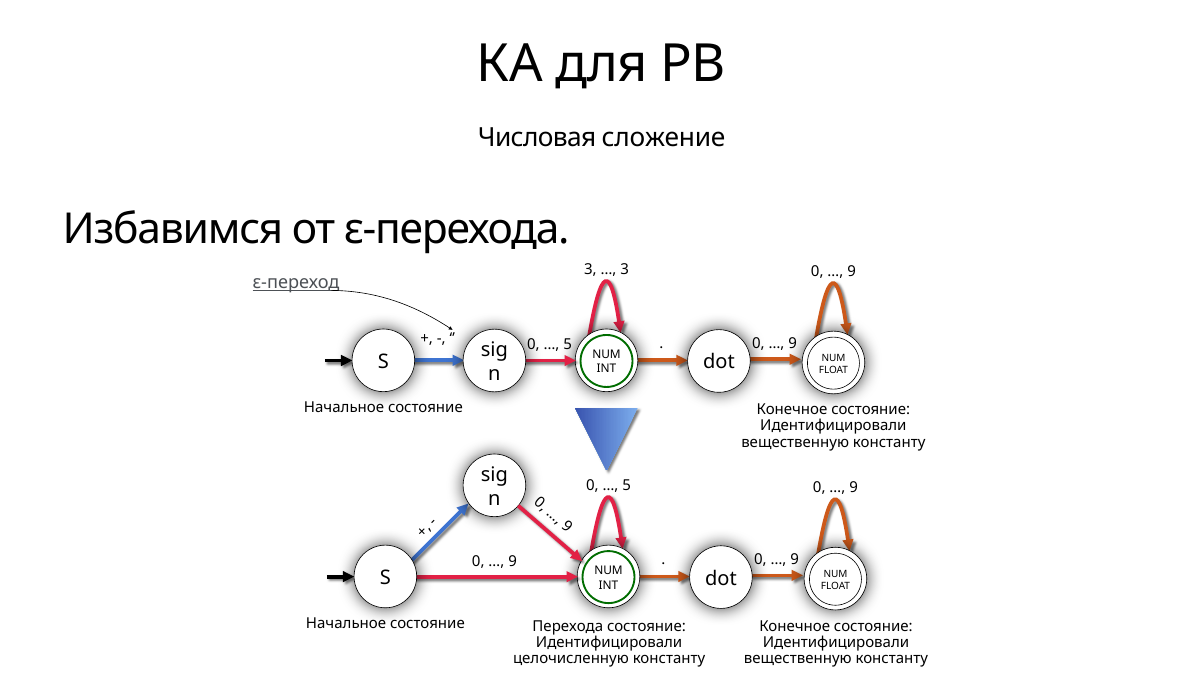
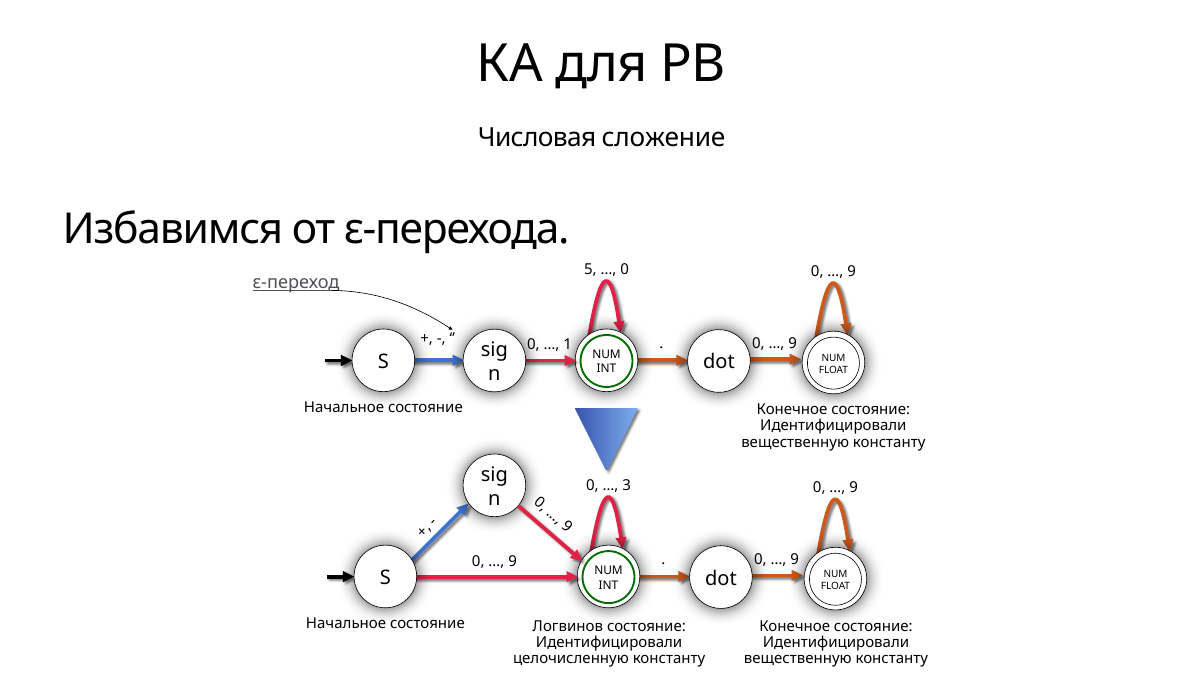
3: 3 -> 5 (590, 269)
3: 3 -> 0 (625, 269)
5: 5 -> 1 (568, 345)
5: 5 -> 3 (627, 485)
Перехода: Перехода -> Логвинов (568, 626)
